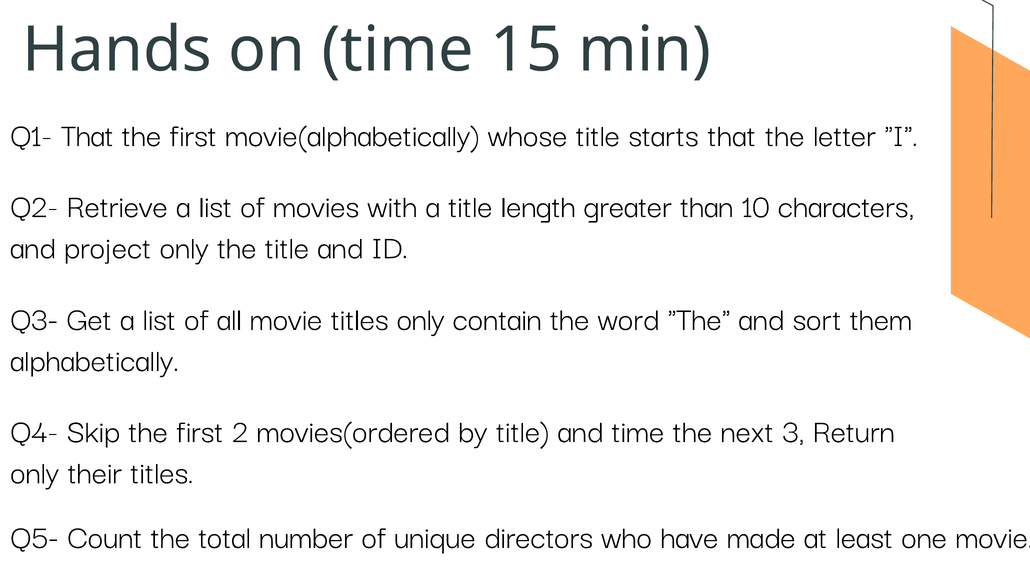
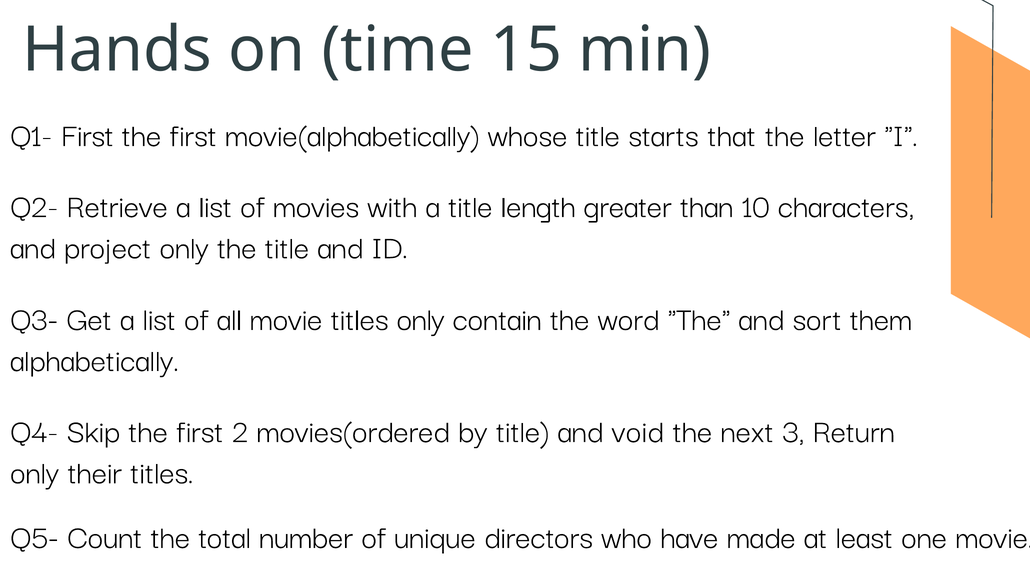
Q1- That: That -> First (87, 135)
and time: time -> void (638, 431)
